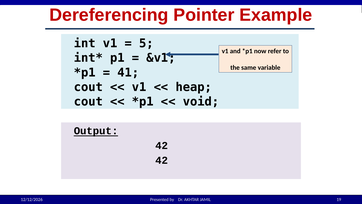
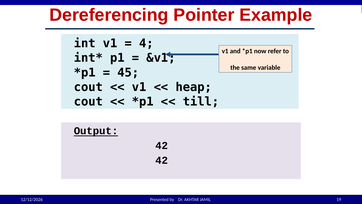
5: 5 -> 4 (146, 43)
41: 41 -> 45 (128, 72)
void: void -> till (201, 101)
